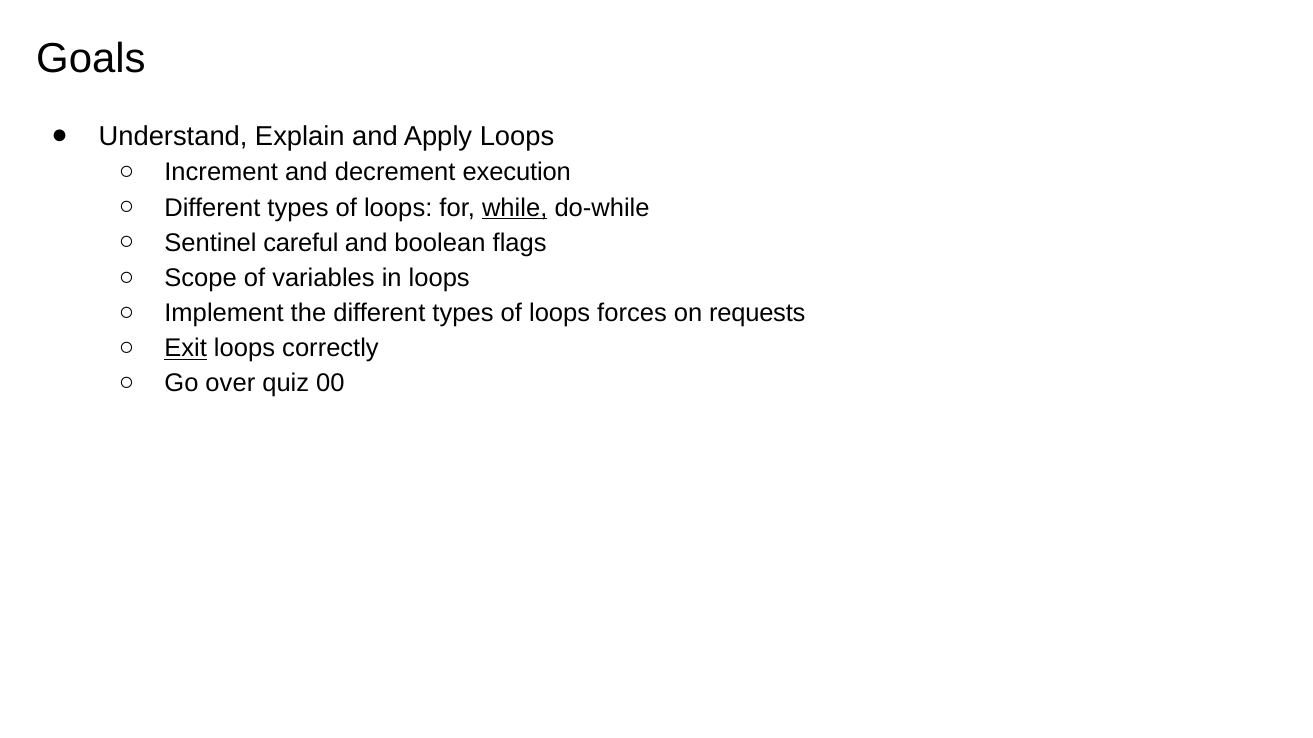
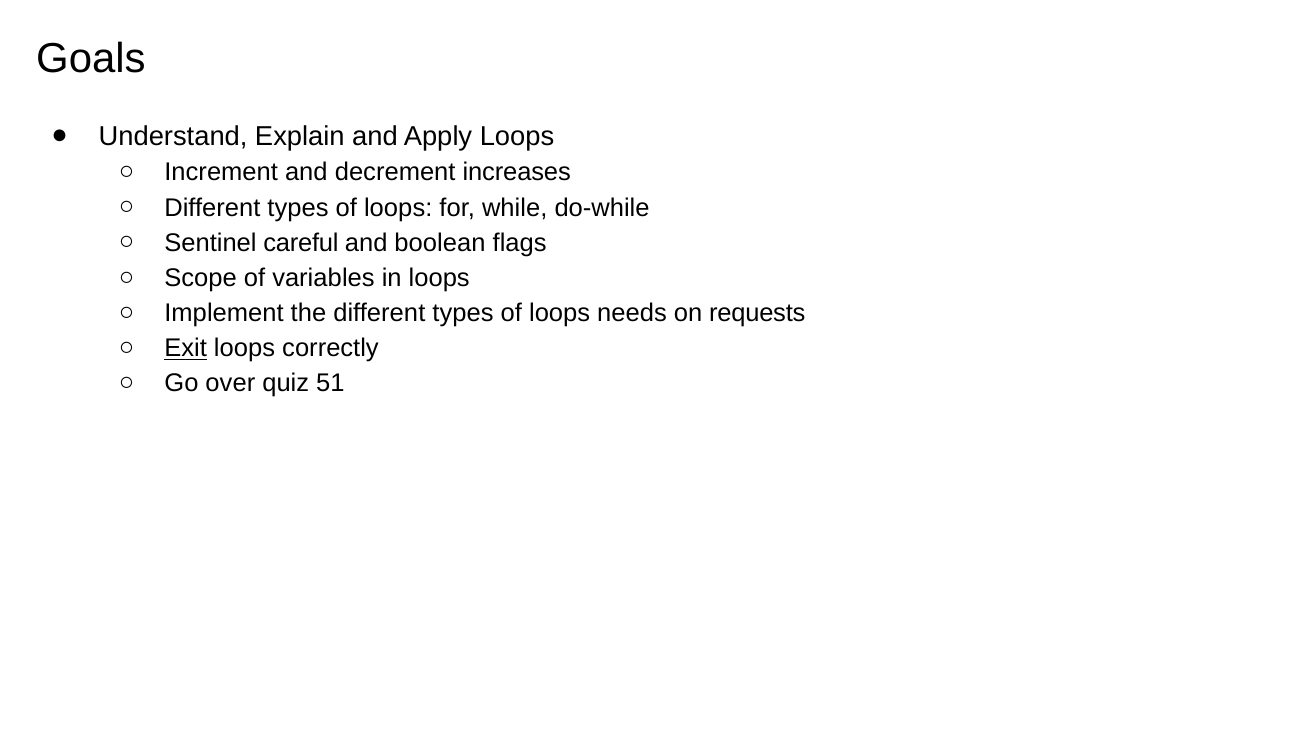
execution: execution -> increases (517, 173)
while underline: present -> none (515, 208)
forces: forces -> needs (632, 313)
00: 00 -> 51 (330, 384)
